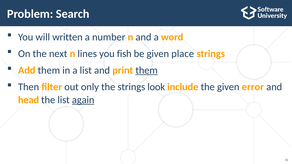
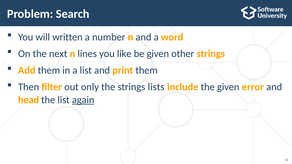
fish: fish -> like (124, 54)
place: place -> other (183, 54)
them underline: present -> none (147, 70)
look: look -> lists (156, 87)
